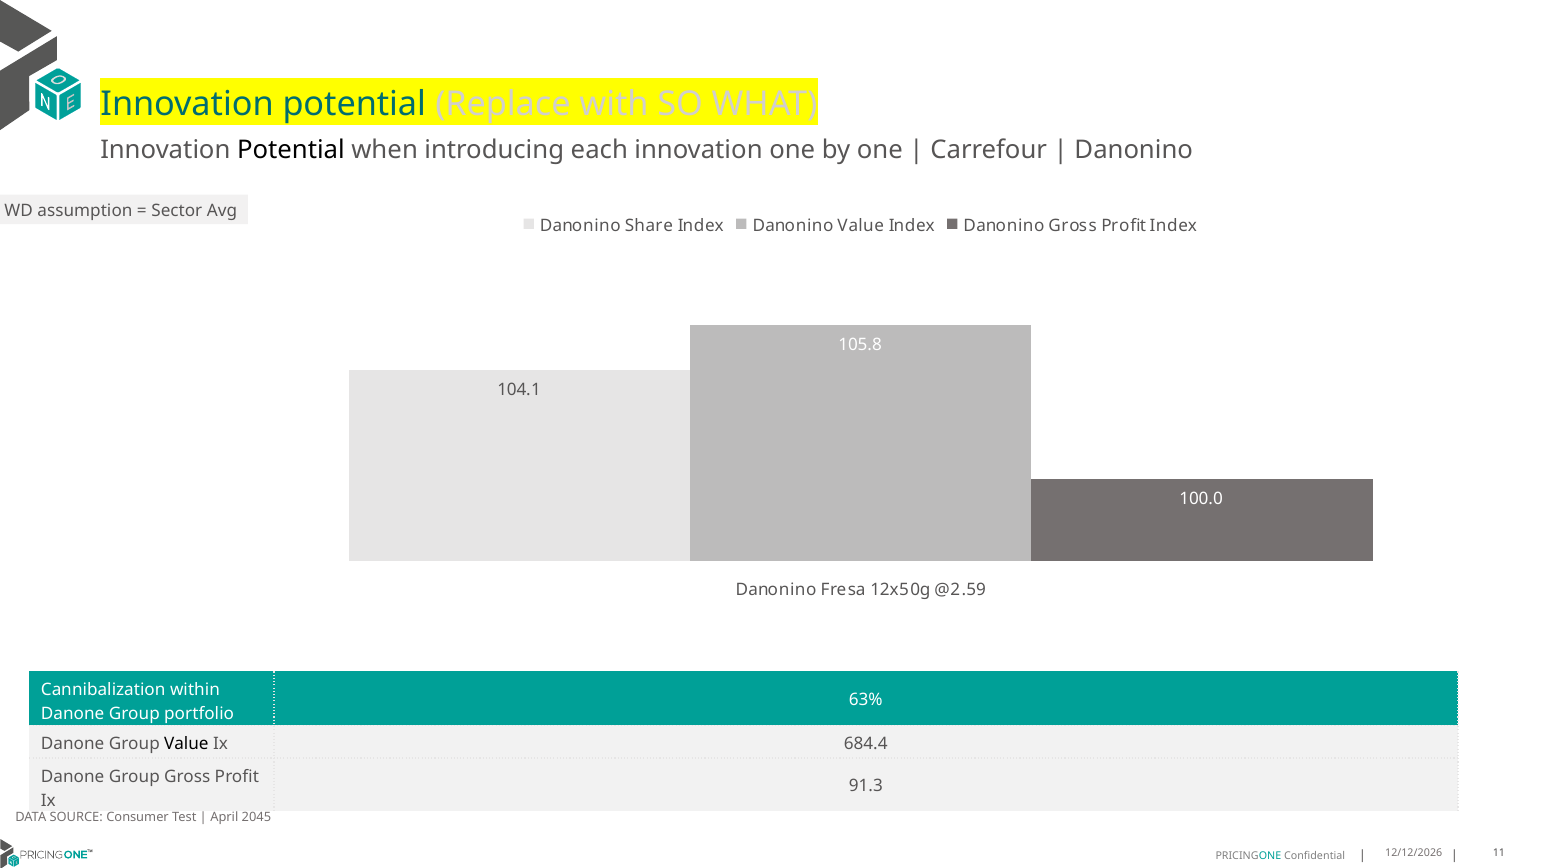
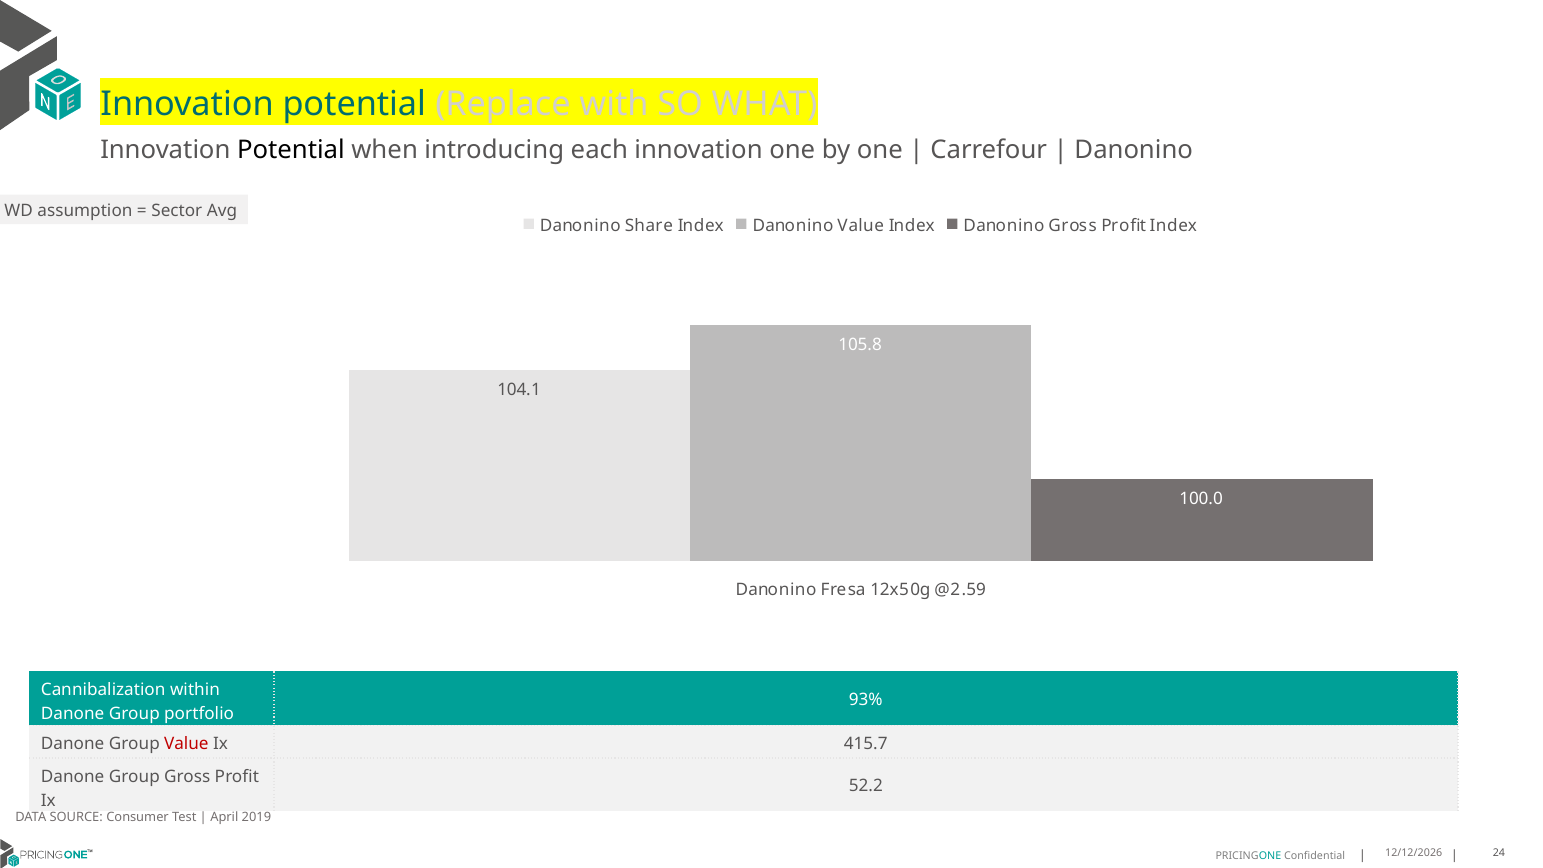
63%: 63% -> 93% (866, 700)
Value colour: black -> red (186, 744)
684.4: 684.4 -> 415.7 (866, 743)
91.3: 91.3 -> 52.2 (866, 786)
2045: 2045 -> 2019 (256, 817)
11: 11 -> 24 (1499, 853)
